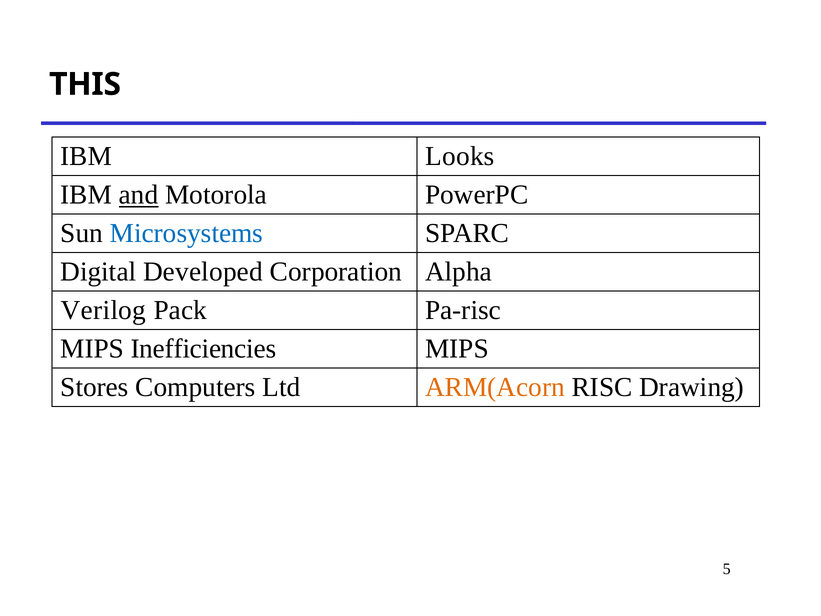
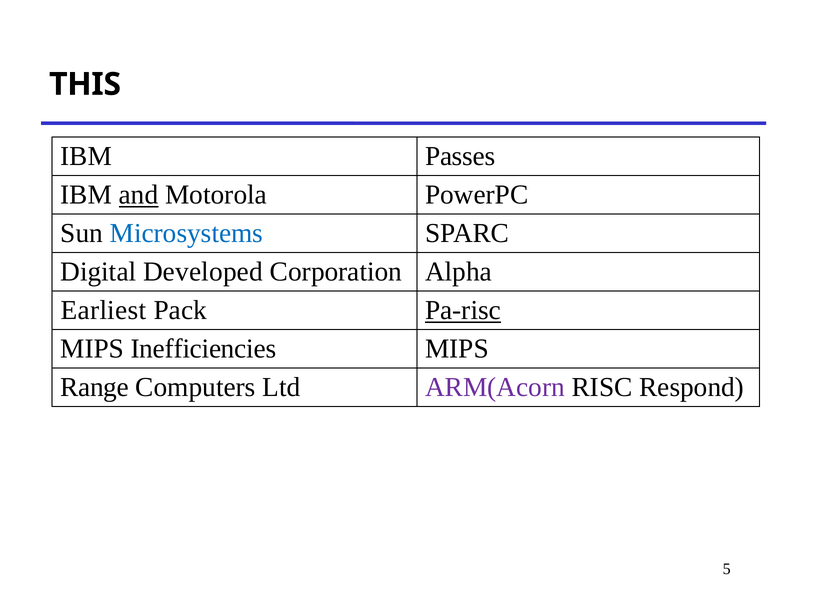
Looks: Looks -> Passes (460, 156)
Verilog: Verilog -> Earliest (103, 310)
Pa-risc underline: none -> present (463, 310)
Stores: Stores -> Range (95, 387)
ARM(Acorn colour: orange -> purple (495, 387)
Drawing: Drawing -> Respond (692, 387)
